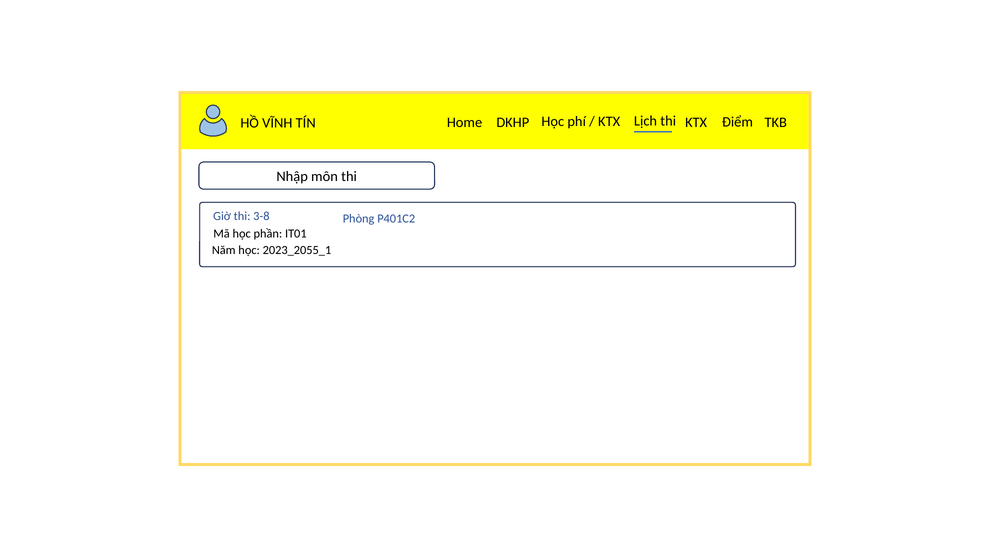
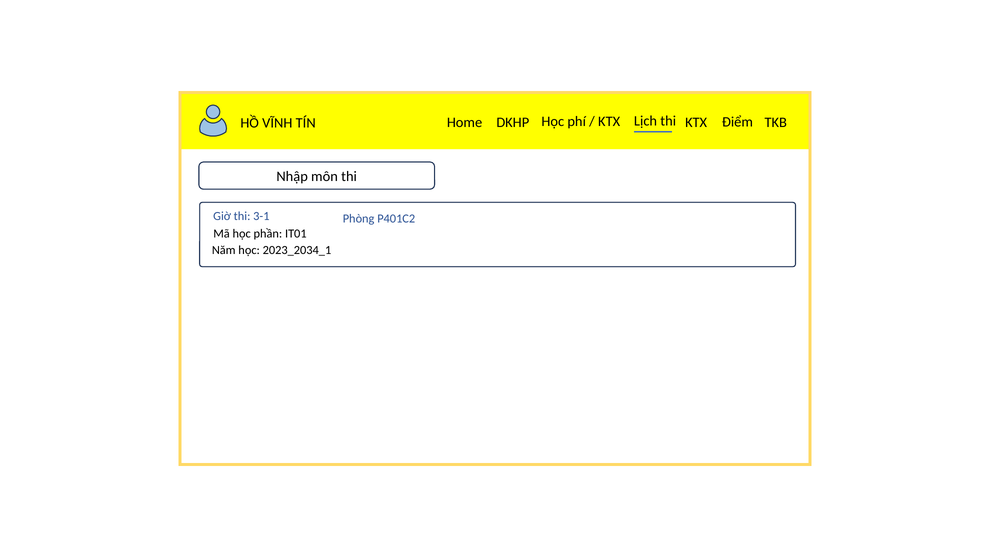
3-8: 3-8 -> 3-1 (261, 216)
2023_2055_1: 2023_2055_1 -> 2023_2034_1 (297, 250)
